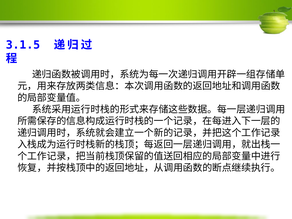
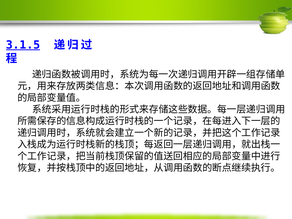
3.1.5 underline: none -> present (23, 45)
